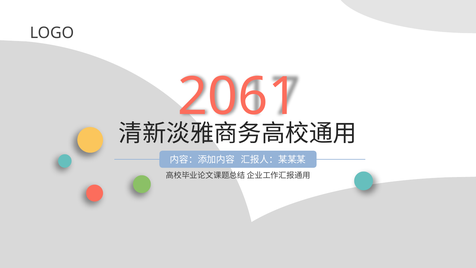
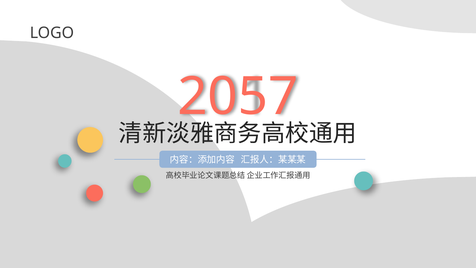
2061: 2061 -> 2057 (238, 97)
